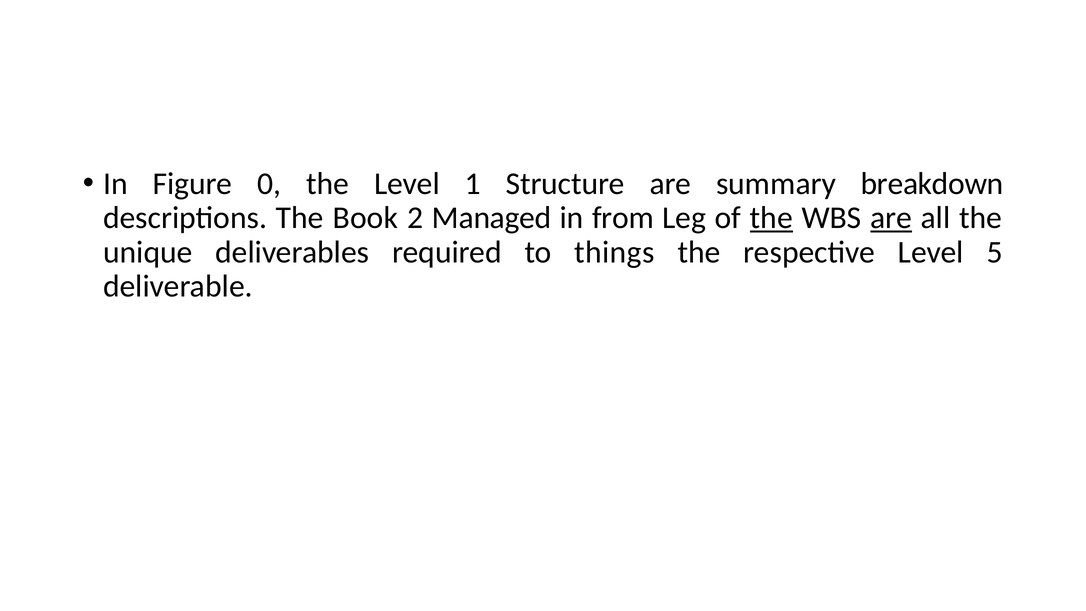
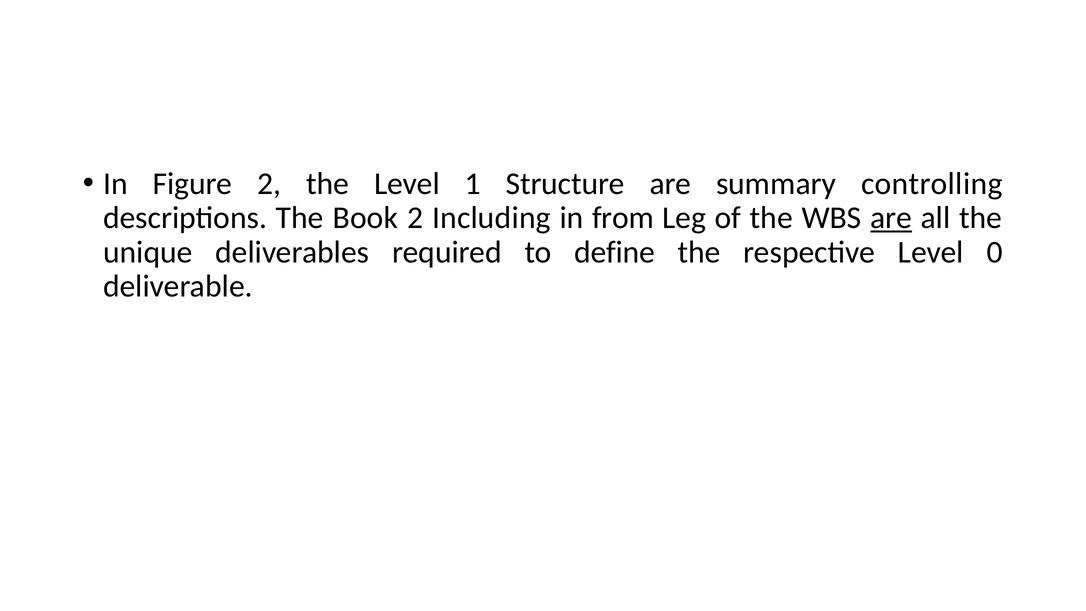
Figure 0: 0 -> 2 (269, 184)
breakdown: breakdown -> controlling (932, 184)
Managed: Managed -> Including (491, 218)
the underline: present -> none (771, 218)
things: things -> define (615, 252)
5: 5 -> 0 (995, 252)
